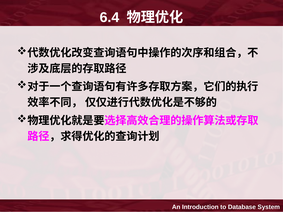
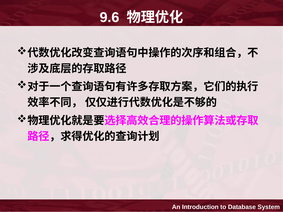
6.4: 6.4 -> 9.6 (110, 17)
